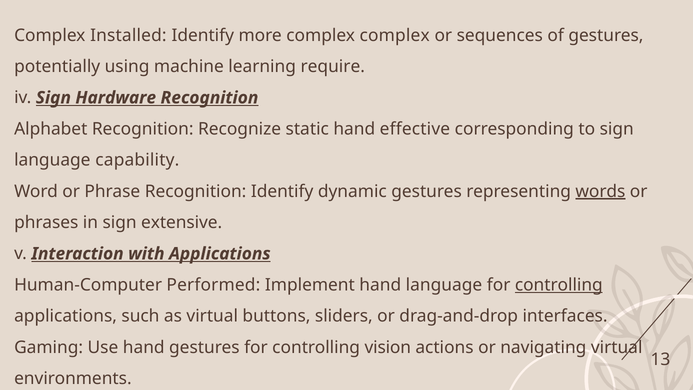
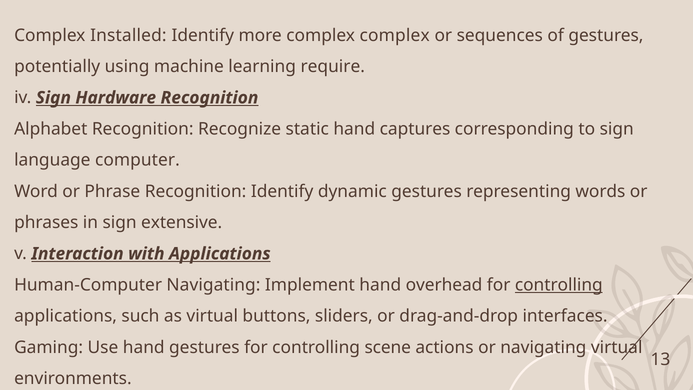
effective: effective -> captures (415, 129)
capability: capability -> computer (137, 160)
words underline: present -> none (600, 191)
Human-Computer Performed: Performed -> Navigating (213, 285)
hand language: language -> overhead (444, 285)
vision: vision -> scene (388, 347)
